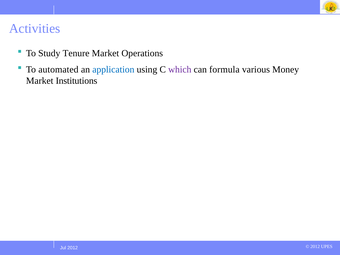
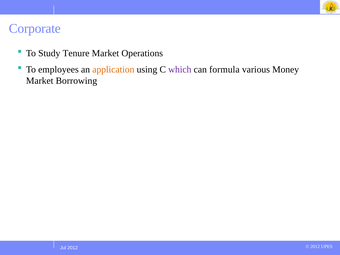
Activities: Activities -> Corporate (35, 29)
automated: automated -> employees (58, 69)
application colour: blue -> orange (113, 69)
Institutions: Institutions -> Borrowing (76, 81)
